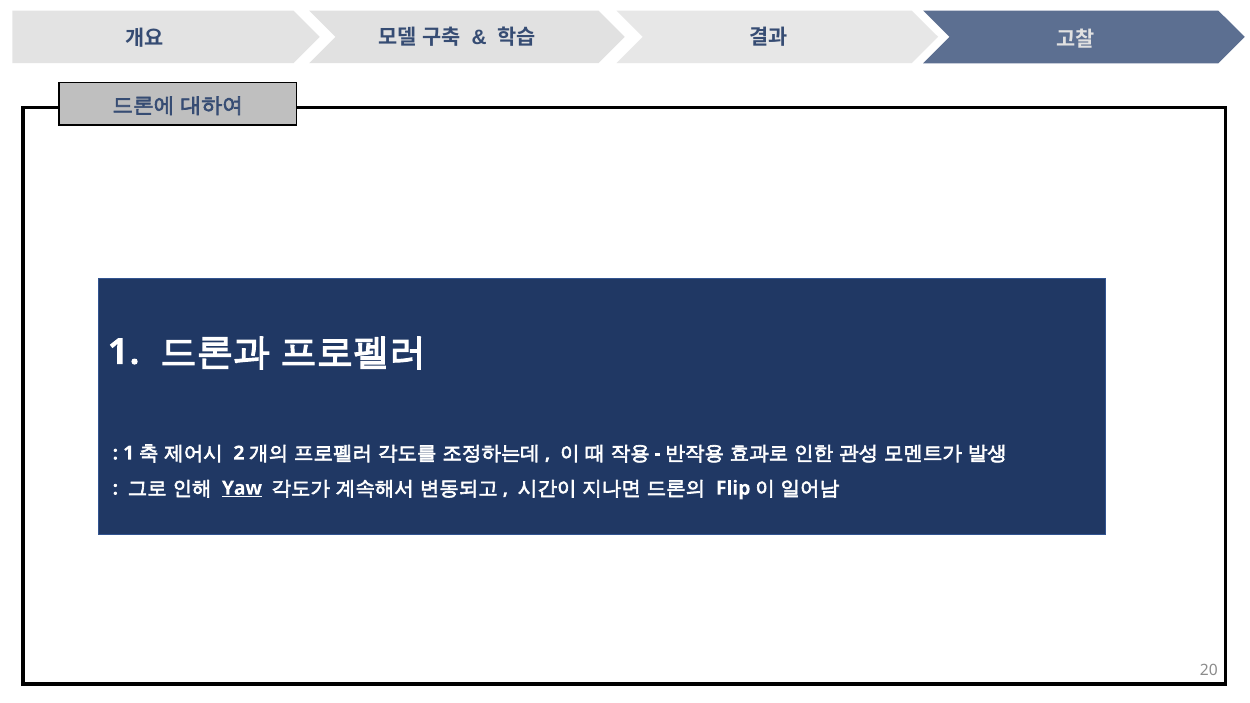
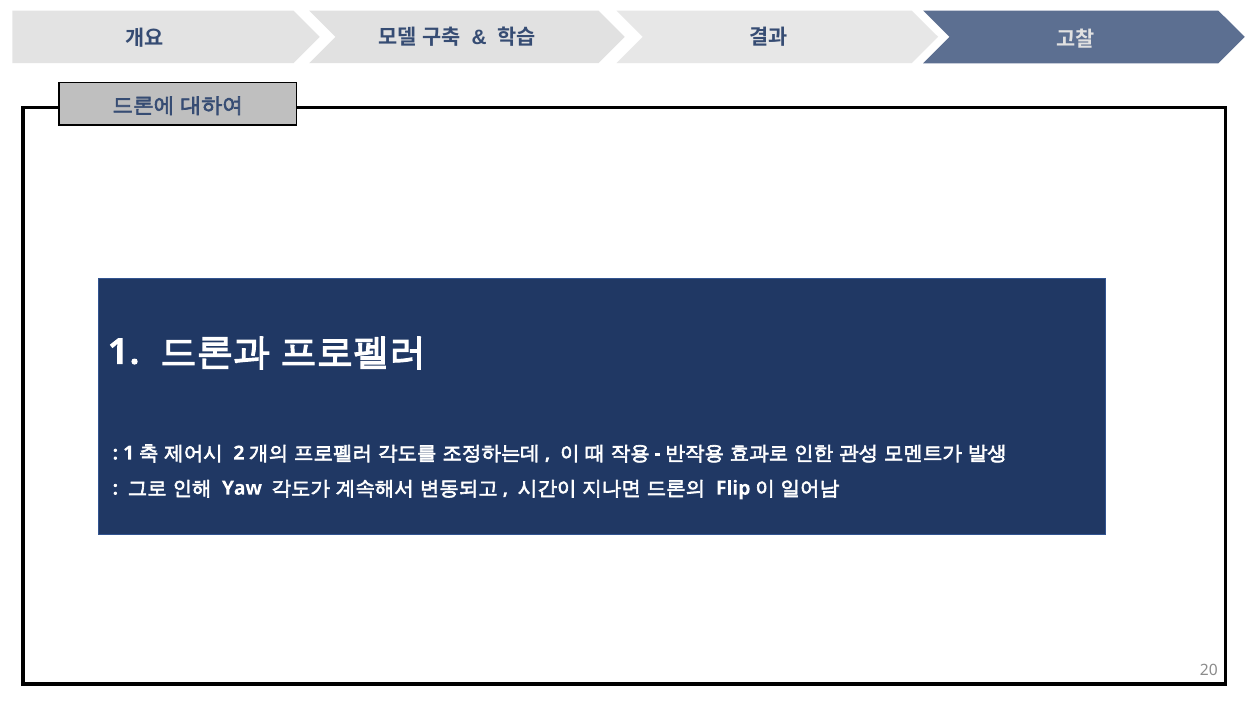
Yaw underline: present -> none (242, 488)
